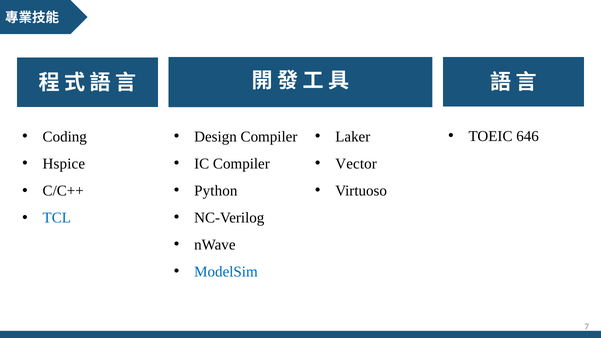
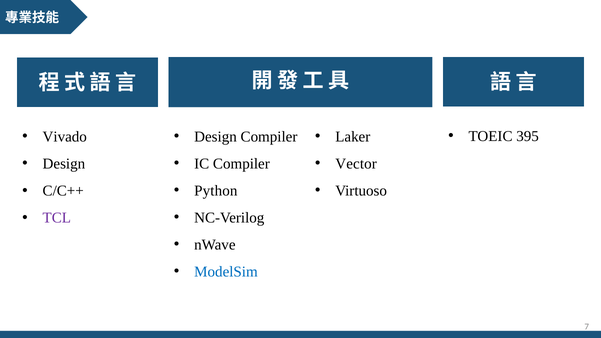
646: 646 -> 395 (528, 136)
Coding: Coding -> Vivado (65, 137)
Hspice: Hspice -> Design (64, 164)
TCL colour: blue -> purple (57, 218)
